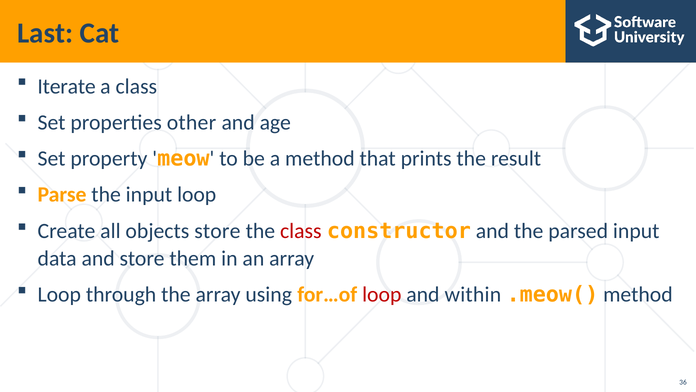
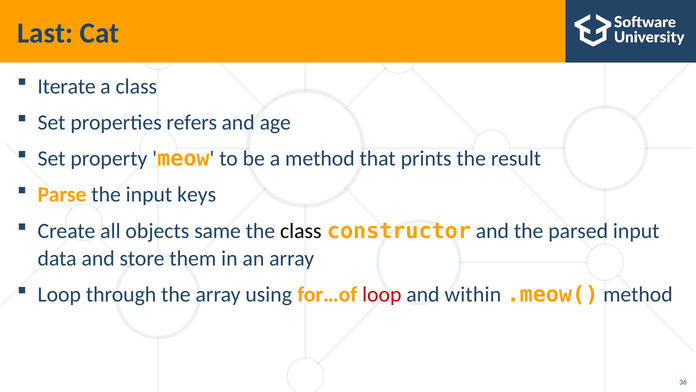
other: other -> refers (192, 122)
input loop: loop -> keys (197, 195)
objects store: store -> same (218, 231)
class colour: red -> black (301, 231)
